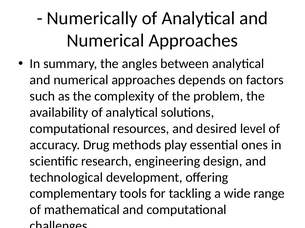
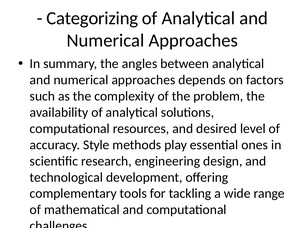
Numerically: Numerically -> Categorizing (92, 18)
Drug: Drug -> Style (96, 145)
